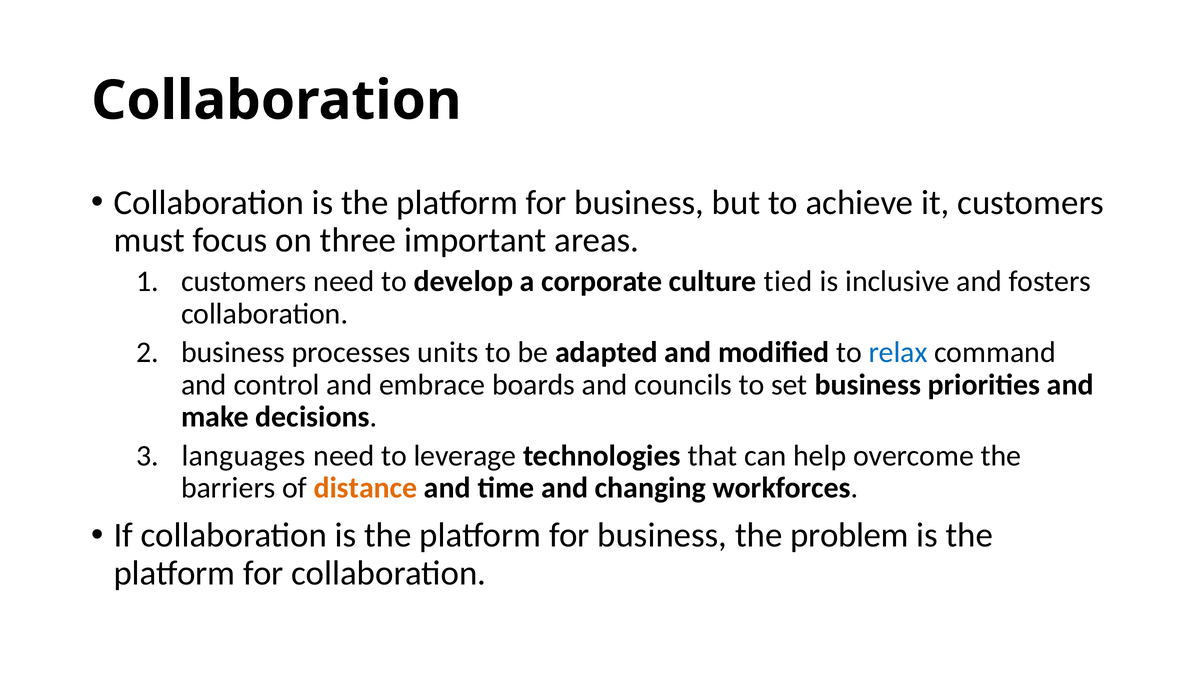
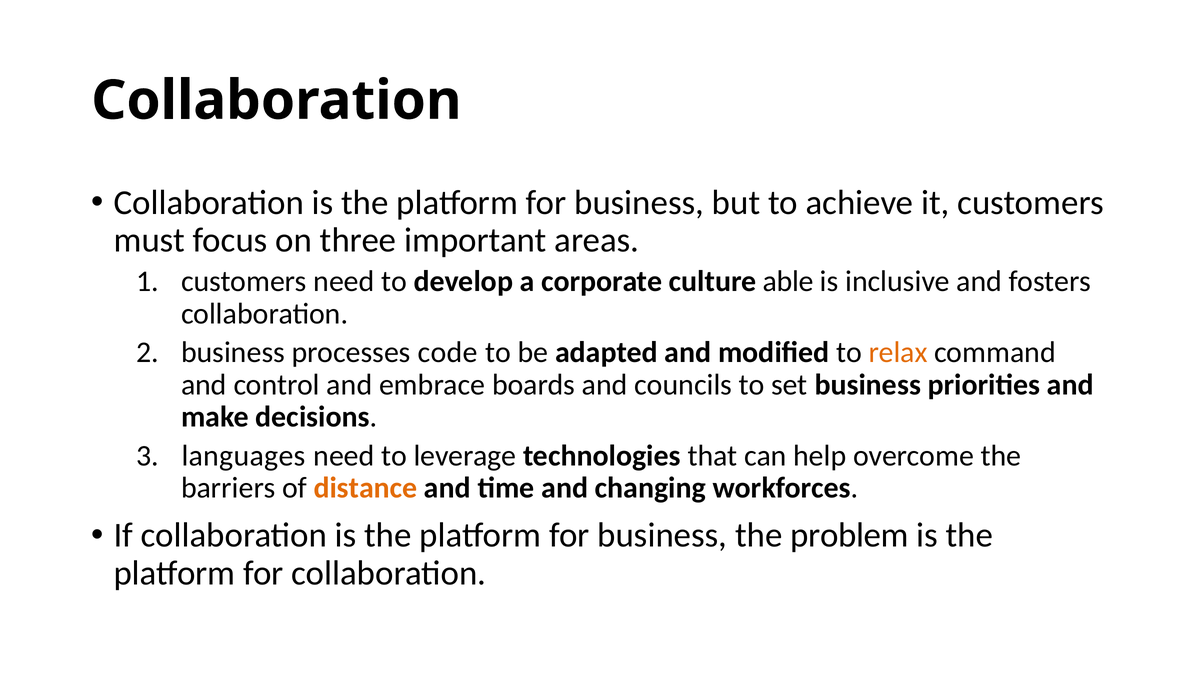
tied: tied -> able (788, 281)
units: units -> code (448, 352)
relax colour: blue -> orange (898, 352)
